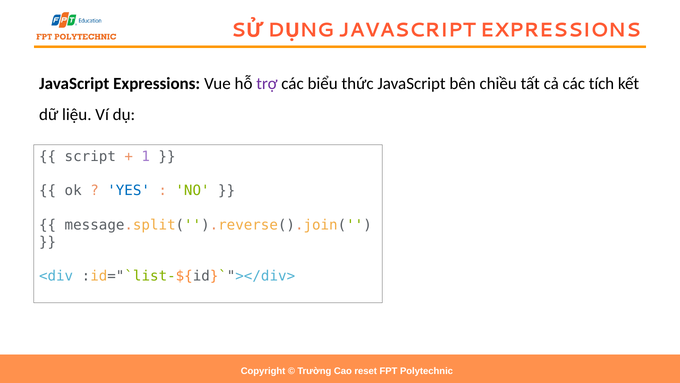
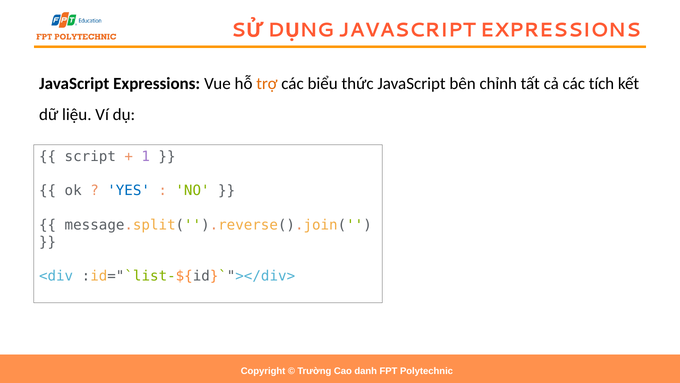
trợ colour: purple -> orange (267, 84)
chiều: chiều -> chỉnh (498, 84)
reset: reset -> danh (366, 371)
